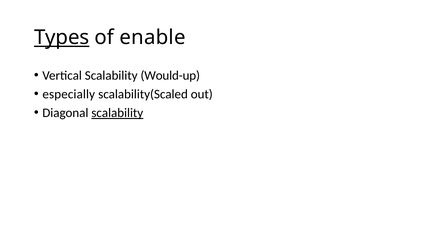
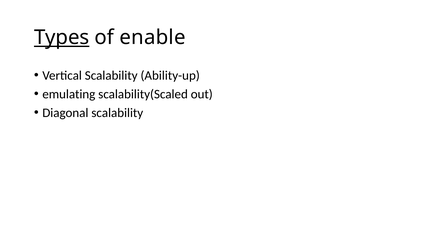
Would-up: Would-up -> Ability-up (170, 75)
especially: especially -> emulating (69, 94)
scalability underline: present -> none (117, 113)
